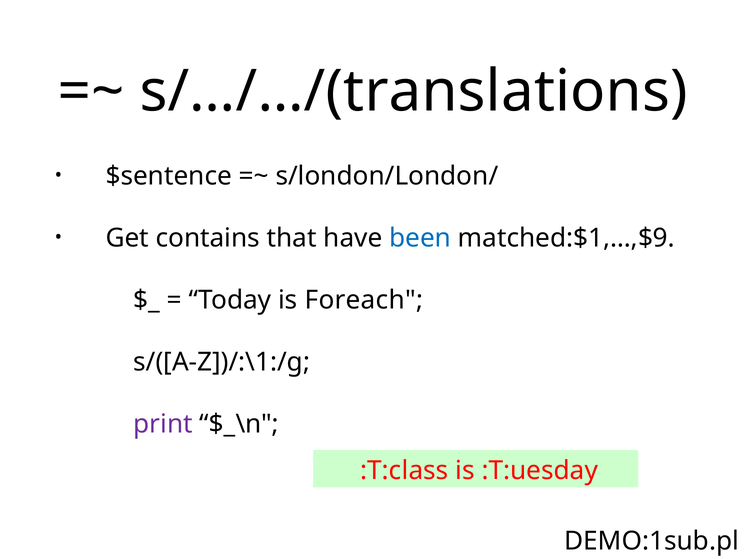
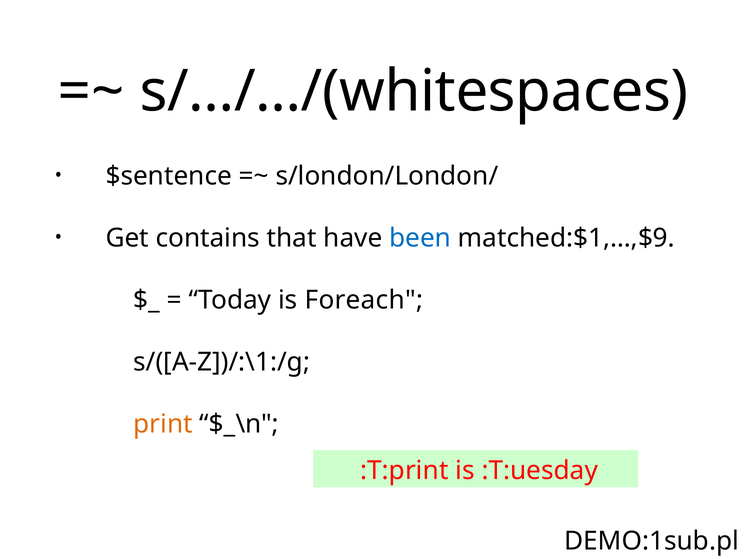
s/…/…/(translations: s/…/…/(translations -> s/…/…/(whitespaces (414, 92)
print colour: purple -> orange (163, 425)
:T:class: :T:class -> :T:print (404, 471)
